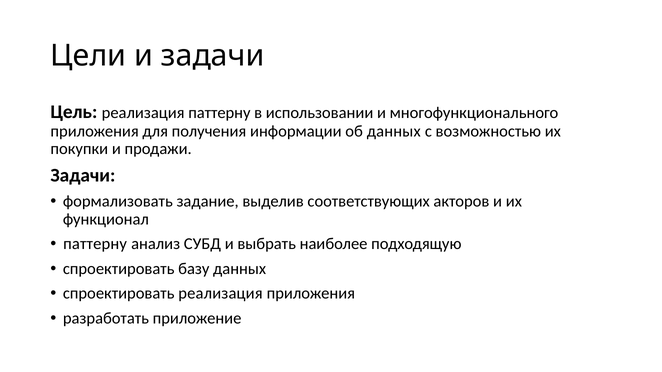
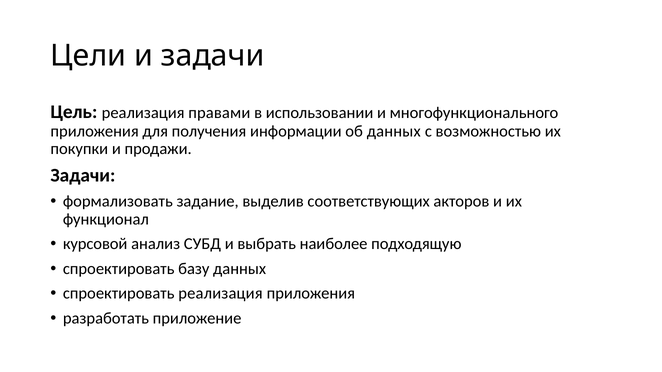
реализация паттерну: паттерну -> правами (219, 113)
паттерну: паттерну -> курсовой (95, 244)
